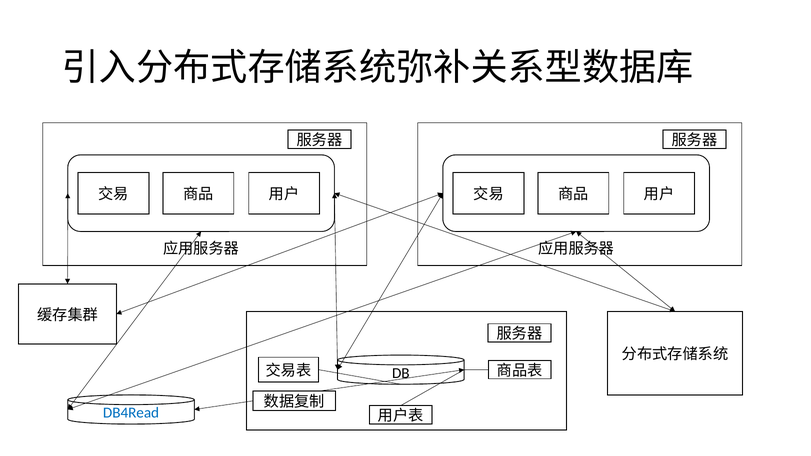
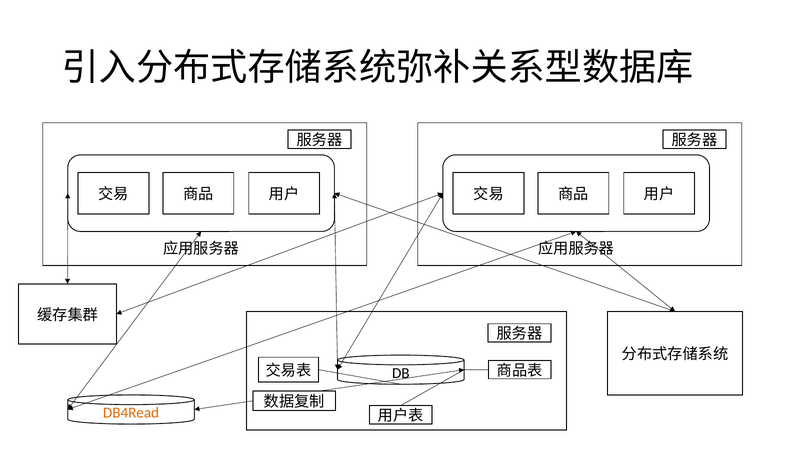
DB4Read colour: blue -> orange (131, 413)
